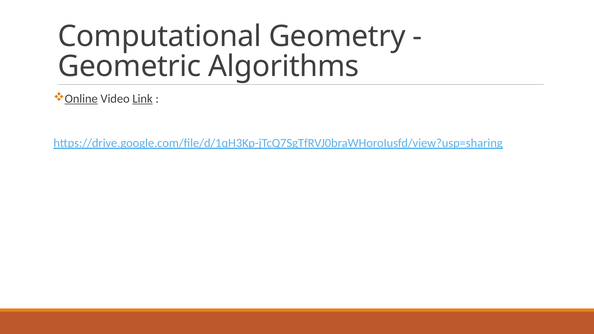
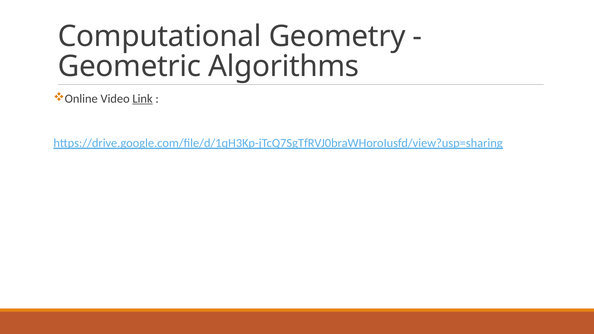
Online underline: present -> none (81, 99)
